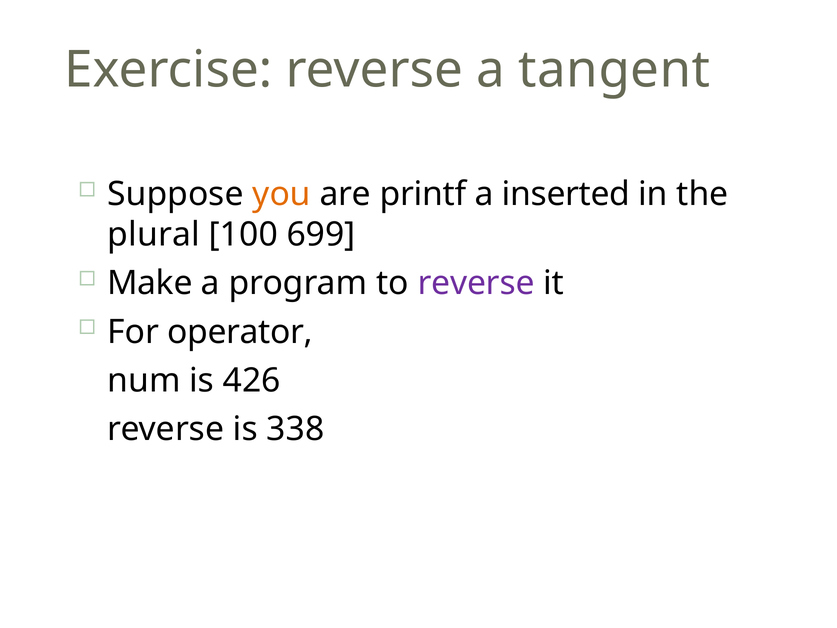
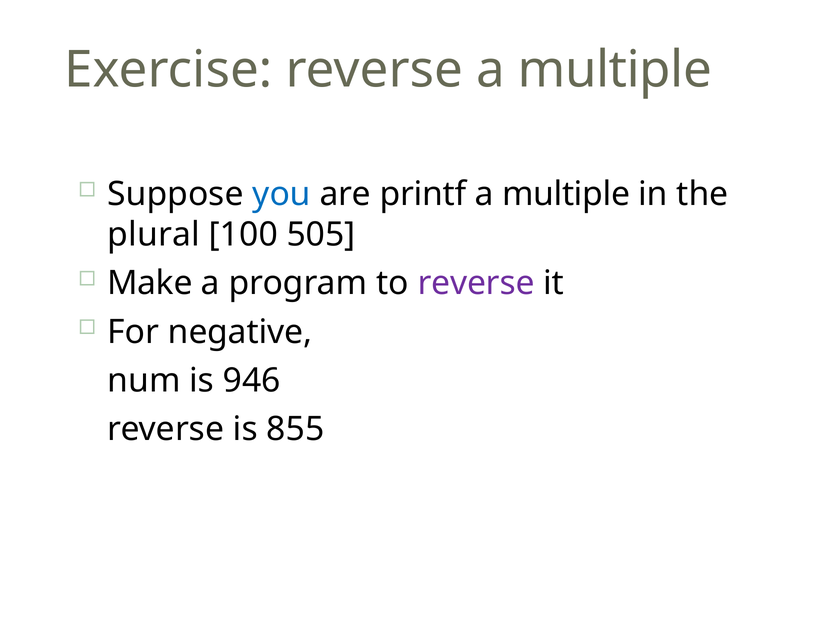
reverse a tangent: tangent -> multiple (615, 70)
you colour: orange -> blue (282, 194)
inserted: inserted -> multiple (566, 194)
699: 699 -> 505 (321, 235)
operator: operator -> negative (240, 332)
426: 426 -> 946 (252, 380)
338: 338 -> 855 (295, 429)
